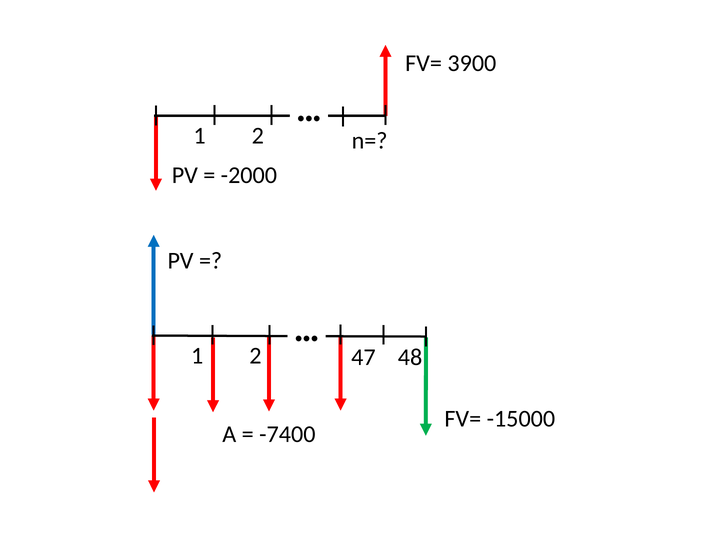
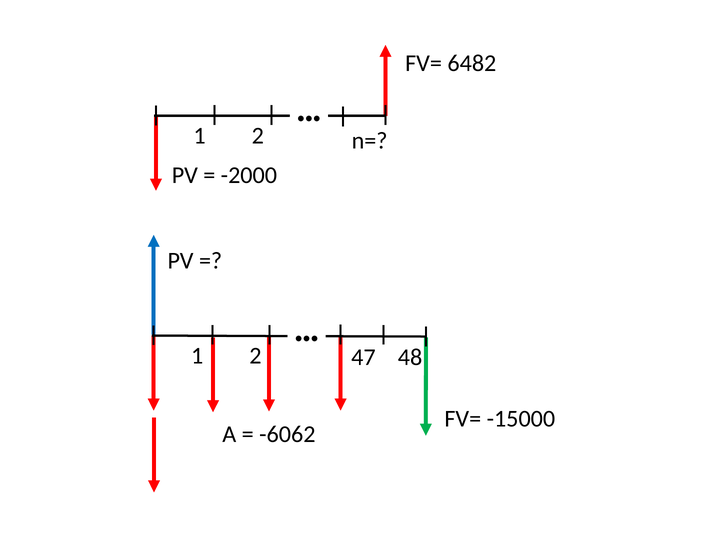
3900: 3900 -> 6482 (472, 63)
-7400: -7400 -> -6062 (287, 434)
